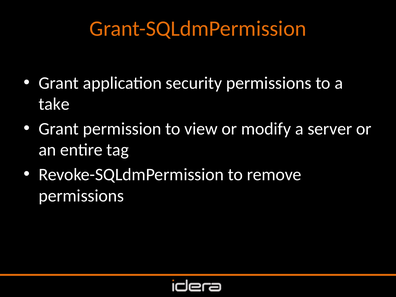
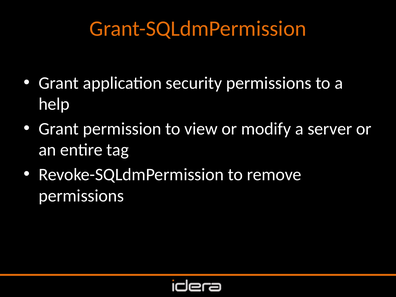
take: take -> help (54, 104)
